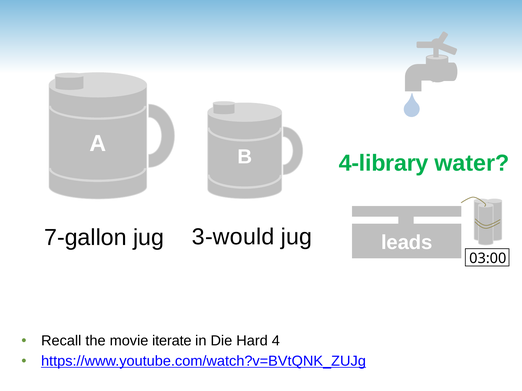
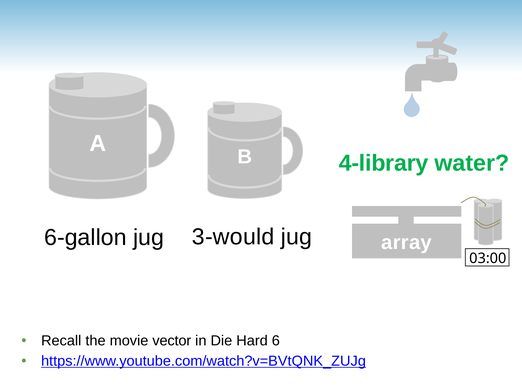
7-gallon: 7-gallon -> 6-gallon (85, 238)
leads: leads -> array (407, 243)
iterate: iterate -> vector (172, 341)
4: 4 -> 6 (276, 341)
